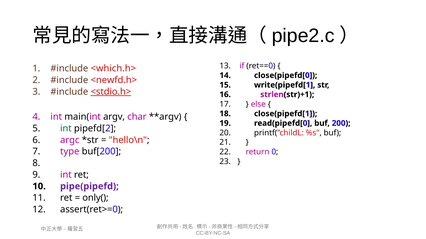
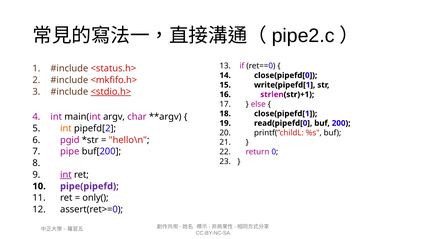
<which.h>: <which.h> -> <status.h> (113, 69)
<newfd.h>: <newfd.h> -> <mkfifo.h> (114, 80)
int colour: green -> orange (66, 129)
argc: argc -> pgid (70, 140)
type: type -> pipe (70, 152)
int underline: none -> present (66, 175)
